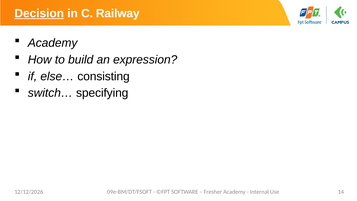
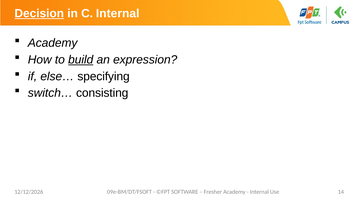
C Railway: Railway -> Internal (118, 13)
build underline: none -> present (81, 60)
consisting: consisting -> specifying (104, 76)
specifying: specifying -> consisting (102, 93)
